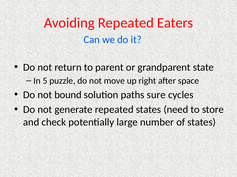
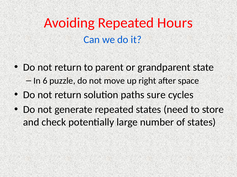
Eaters: Eaters -> Hours (175, 23)
5: 5 -> 6 (45, 81)
bound: bound -> return (68, 95)
